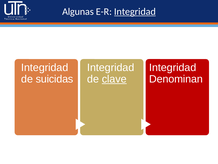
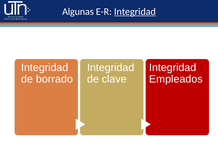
suicidas: suicidas -> borrado (54, 79)
clave underline: present -> none (114, 79)
Denominan: Denominan -> Empleados (176, 79)
